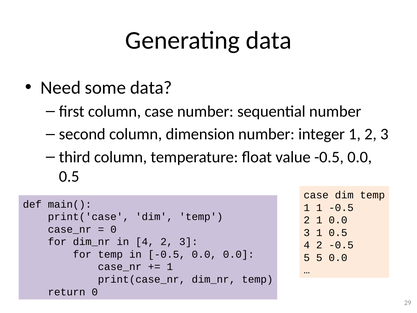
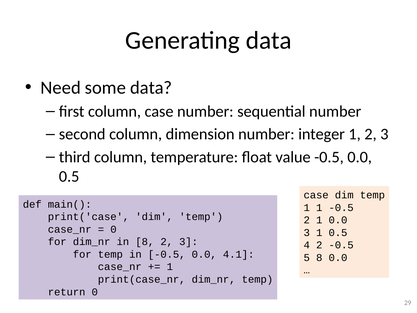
in 4: 4 -> 8 (145, 242)
0.0 0.0: 0.0 -> 4.1 (239, 254)
5 5: 5 -> 8 (319, 257)
